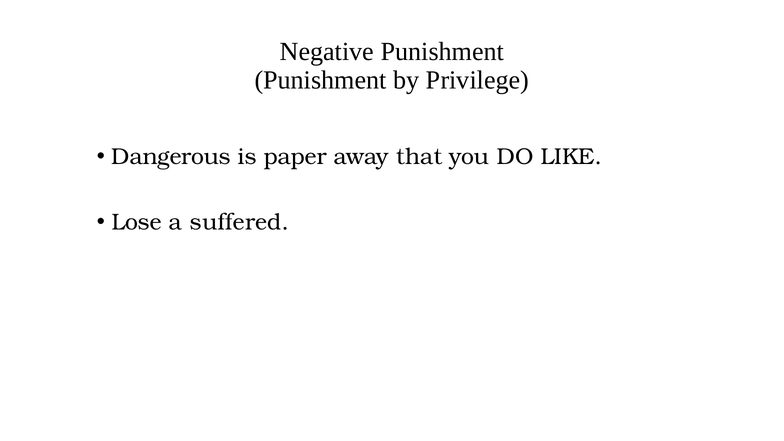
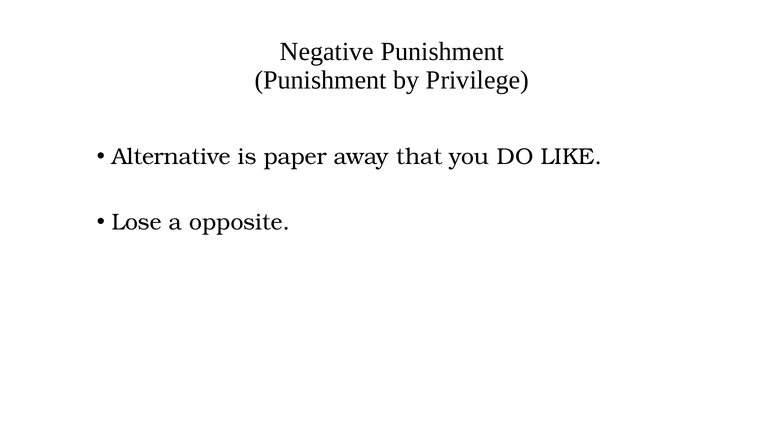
Dangerous: Dangerous -> Alternative (171, 157)
suffered: suffered -> opposite (240, 222)
